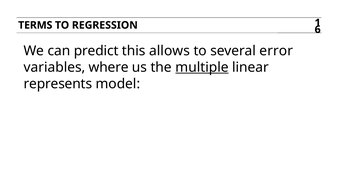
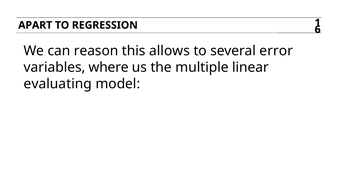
TERMS: TERMS -> APART (35, 25)
predict: predict -> reason (96, 51)
multiple underline: present -> none (202, 67)
represents: represents -> evaluating (58, 84)
